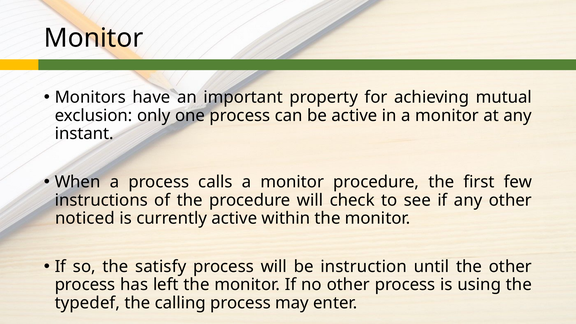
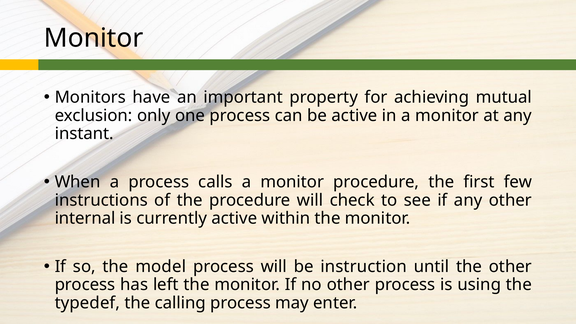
noticed: noticed -> internal (85, 218)
satisfy: satisfy -> model (161, 267)
